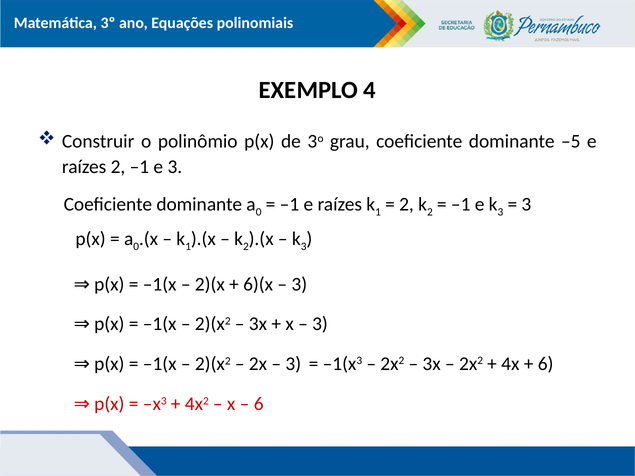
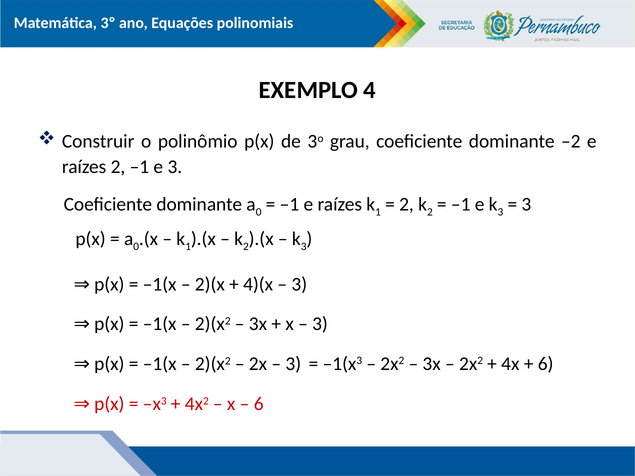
–5: –5 -> –2 (571, 142)
6)(x: 6)(x -> 4)(x (258, 284)
